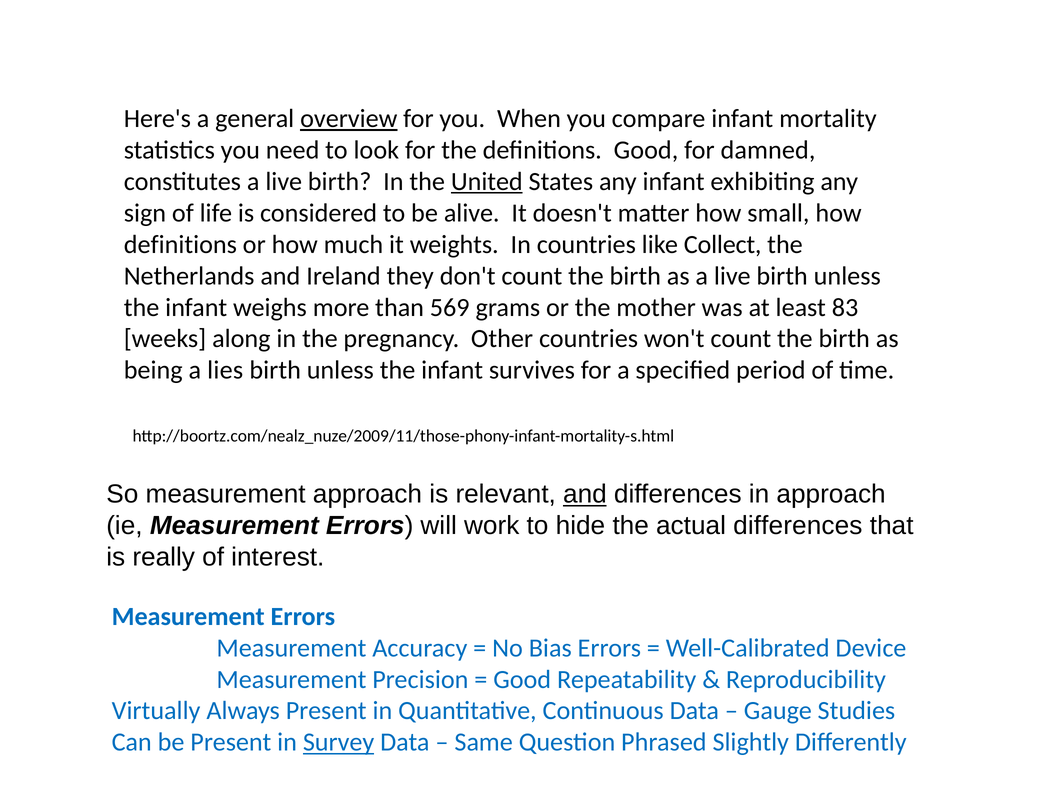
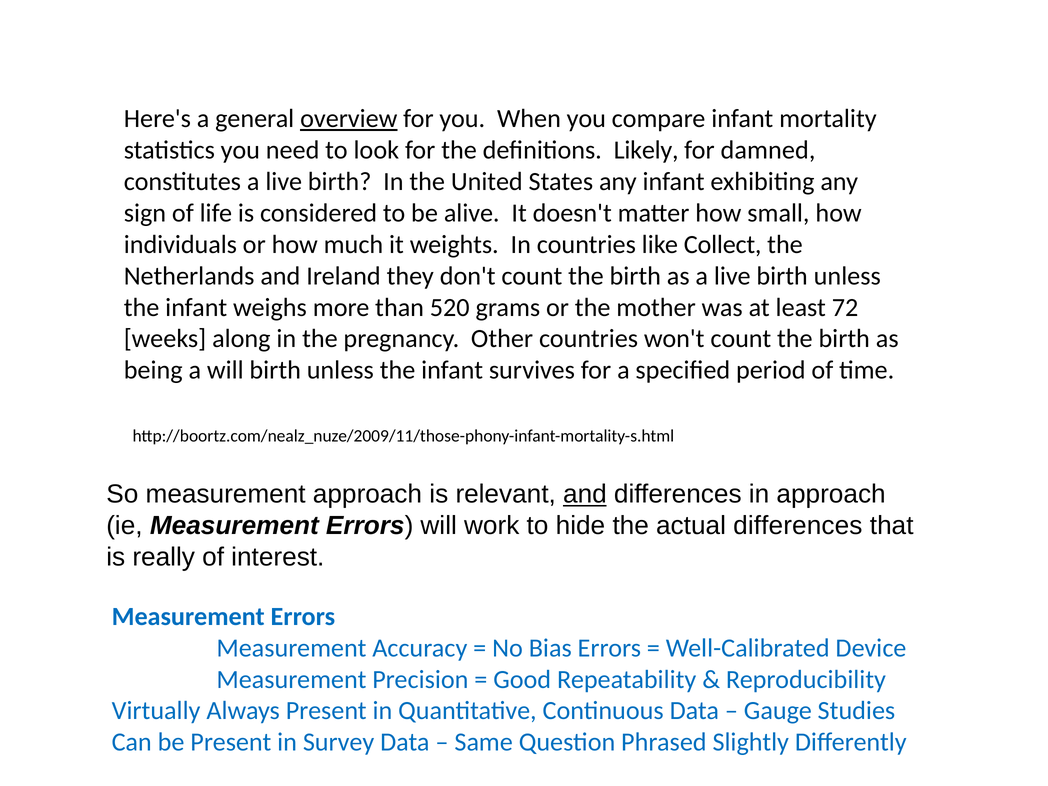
definitions Good: Good -> Likely (646, 150)
United underline: present -> none (487, 182)
definitions: definitions -> individuals (180, 244)
569: 569 -> 520 (450, 307)
83: 83 -> 72 (845, 307)
a lies: lies -> will (225, 370)
Survey underline: present -> none (339, 742)
